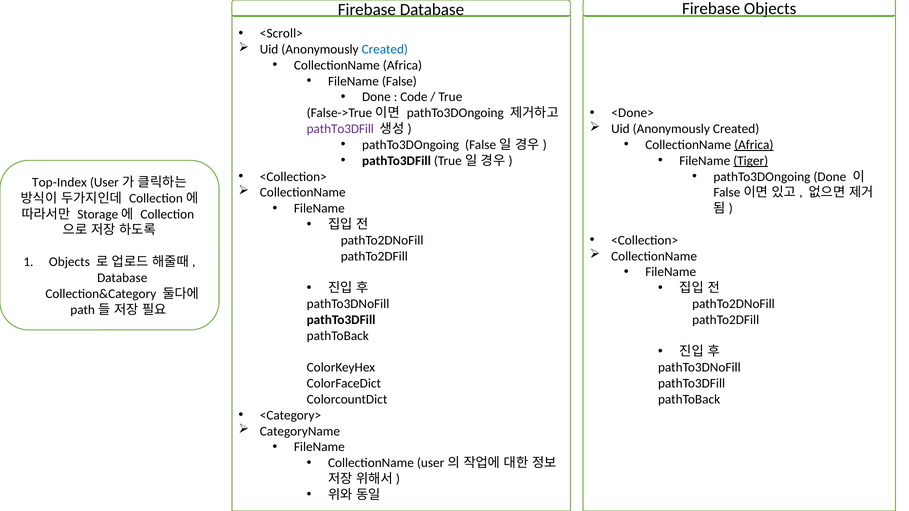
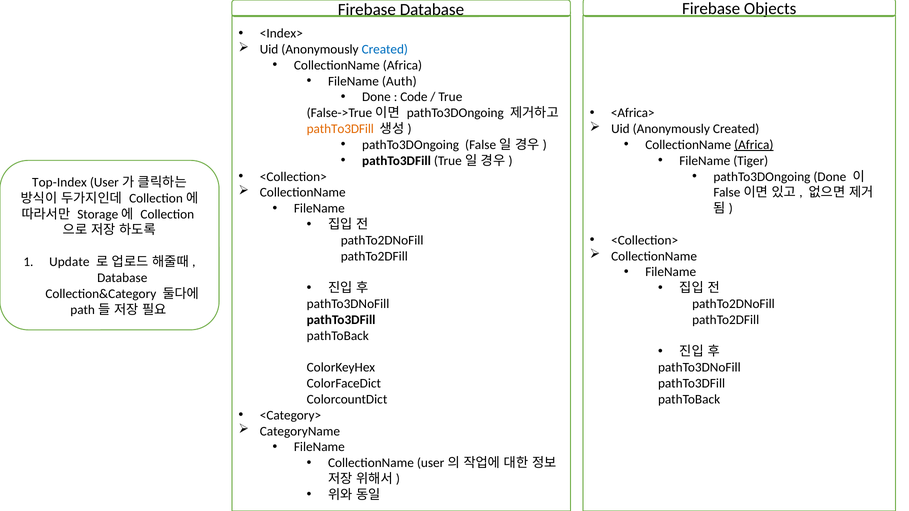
<Scroll>: <Scroll> -> <Index> (281, 33)
False: False -> Auth (399, 81)
<Done>: <Done> -> <Africa> (633, 113)
pathTo3DFill colour: purple -> orange (340, 129)
Tiger underline: present -> none (751, 161)
Objects: Objects -> Update (69, 262)
